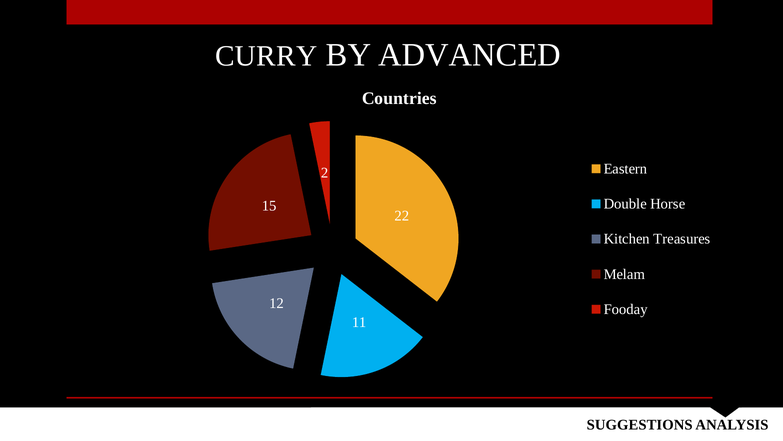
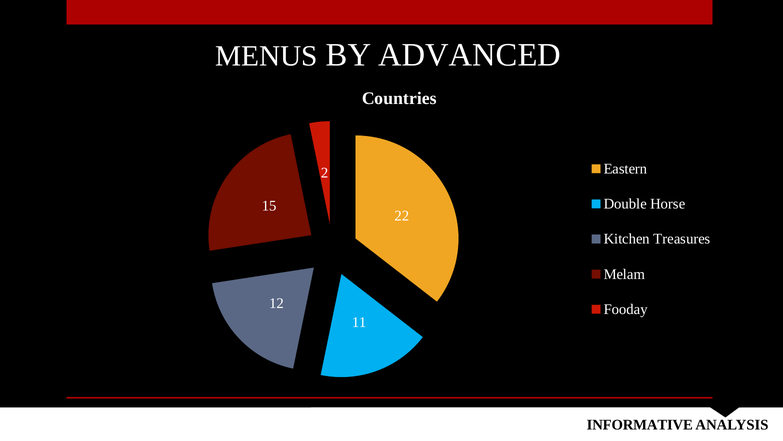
CURRY: CURRY -> MENUS (266, 56)
SUGGESTIONS: SUGGESTIONS -> INFORMATIVE (640, 424)
